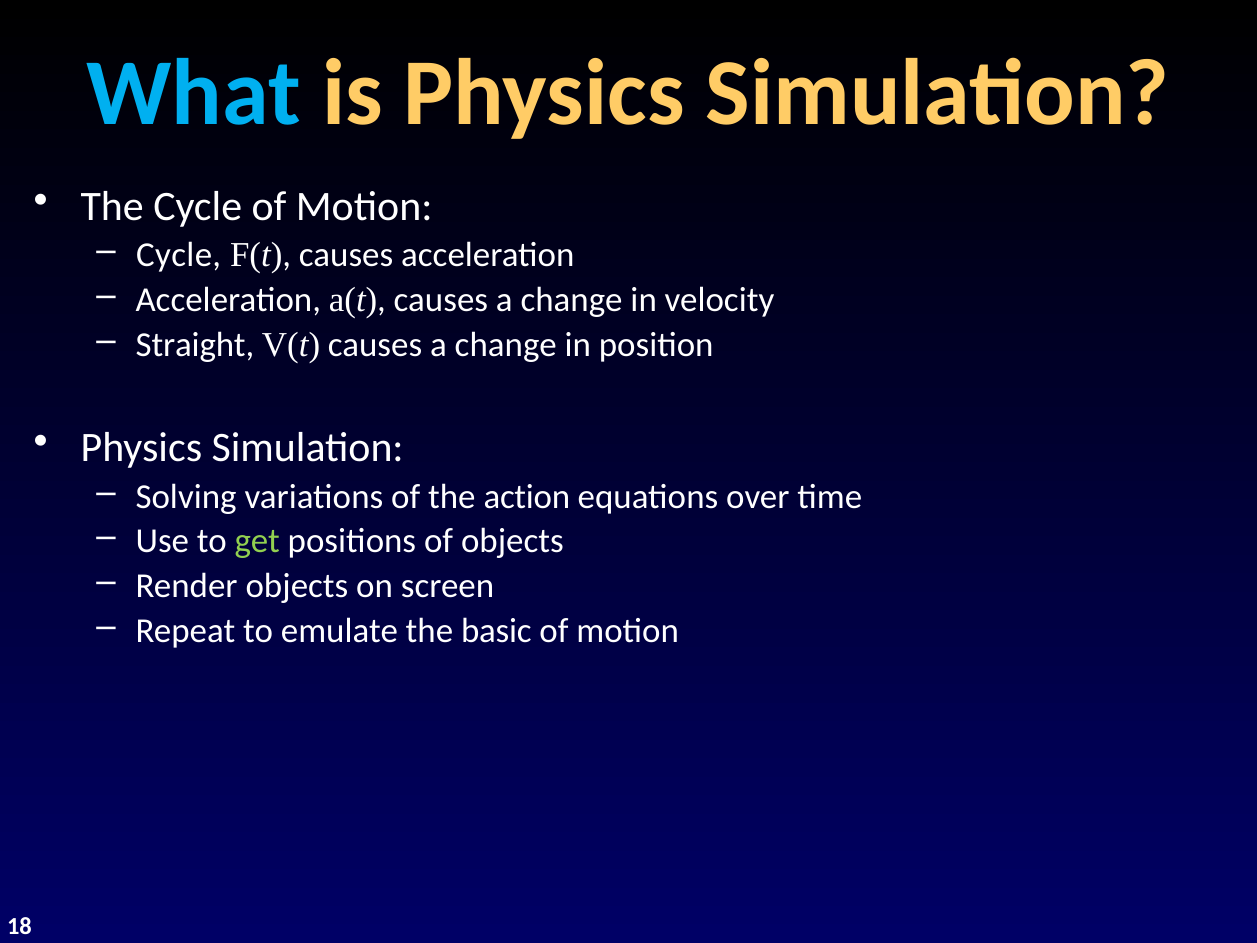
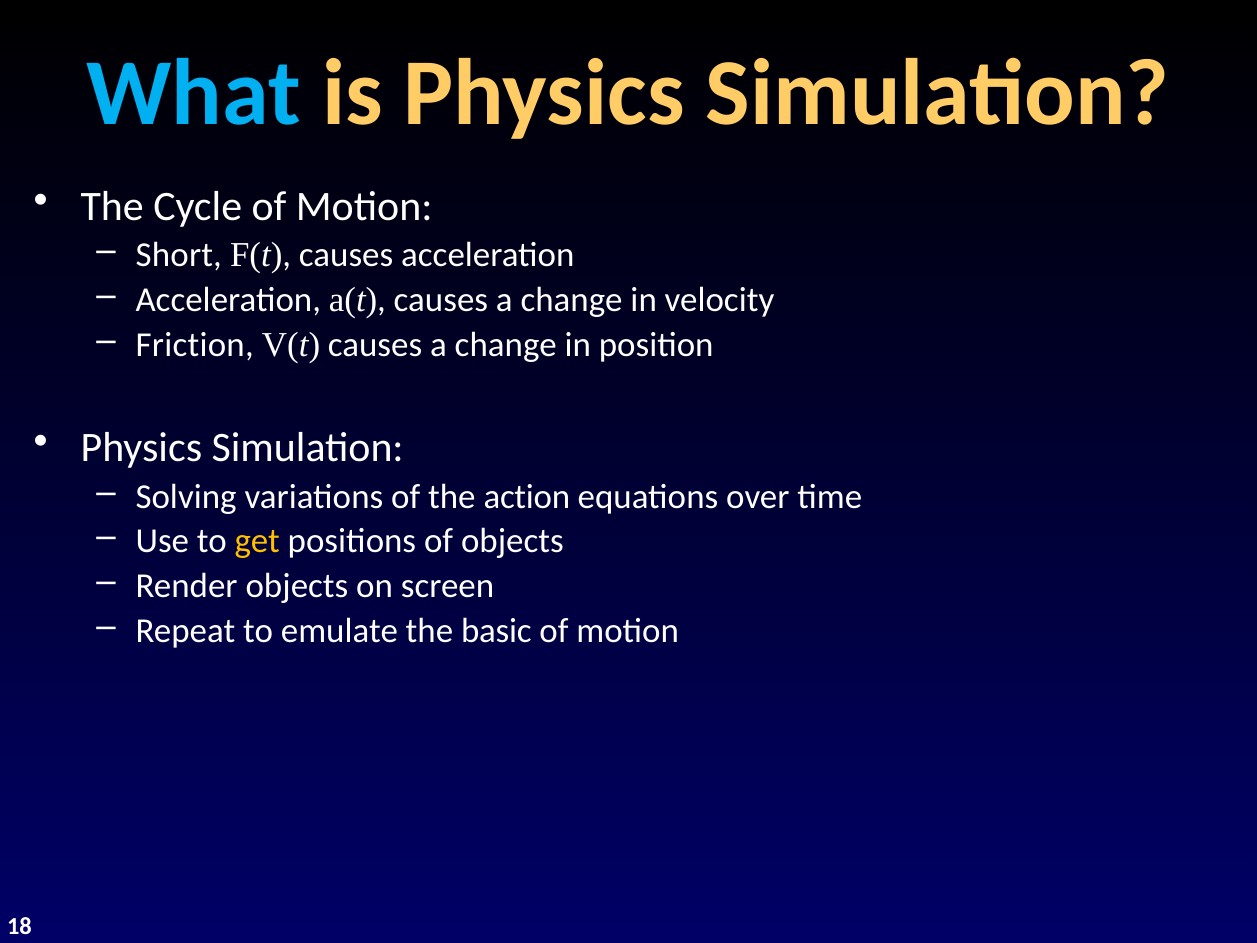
Cycle: Cycle -> Short (179, 255)
Straight: Straight -> Friction (195, 345)
get colour: light green -> yellow (257, 541)
